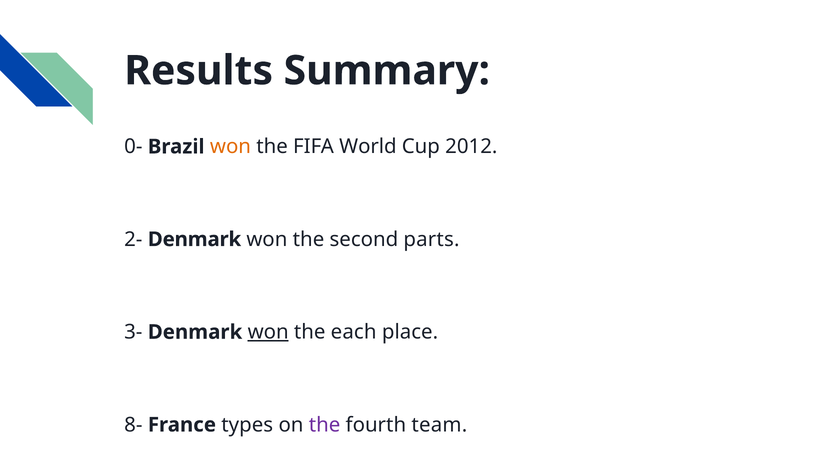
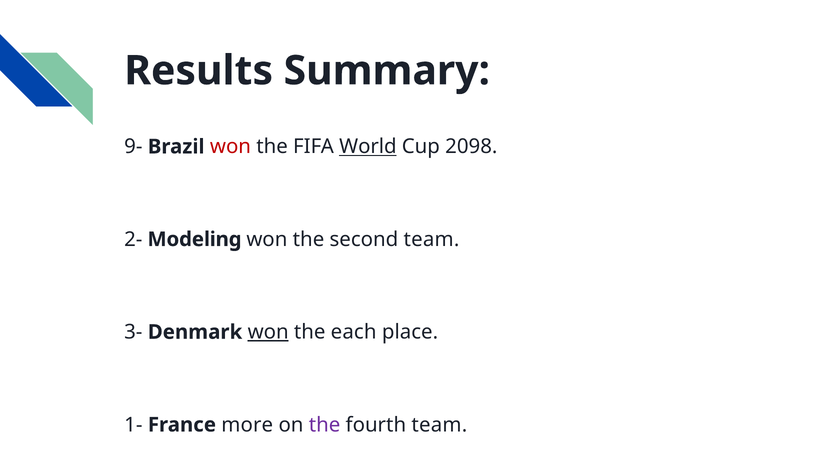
0-: 0- -> 9- (133, 147)
won colour: orange -> red (230, 147)
World underline: none -> present (368, 147)
2012: 2012 -> 2098 (471, 147)
2- Denmark: Denmark -> Modeling (195, 239)
second parts: parts -> team (431, 239)
8-: 8- -> 1- (133, 425)
types: types -> more (247, 425)
